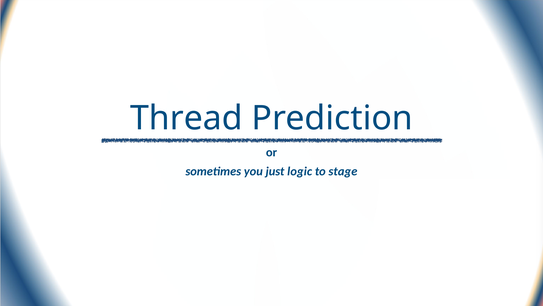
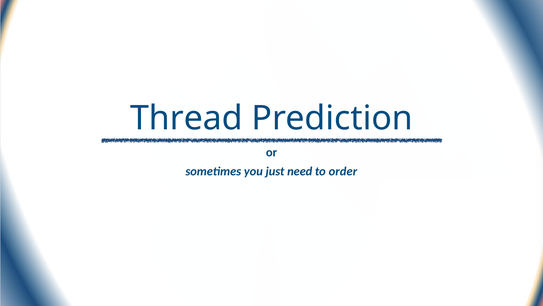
logic: logic -> need (300, 171)
stage: stage -> order (343, 171)
